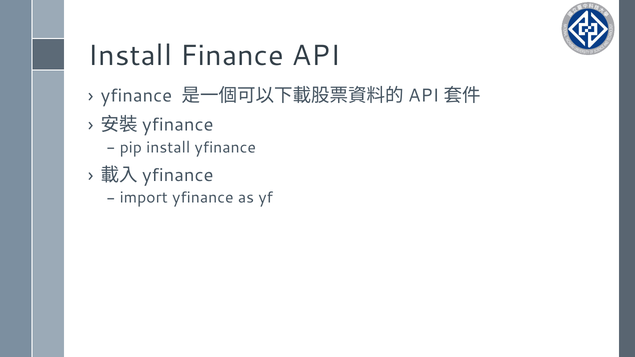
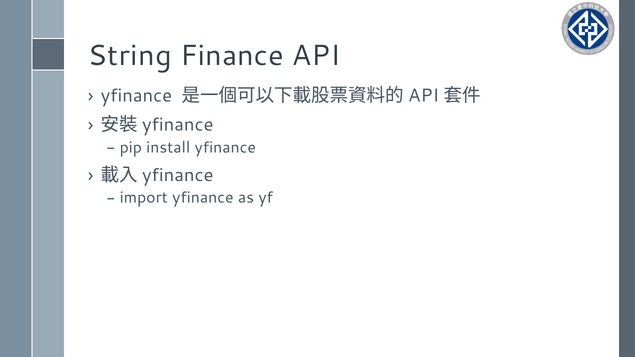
Install: Install -> String (130, 56)
